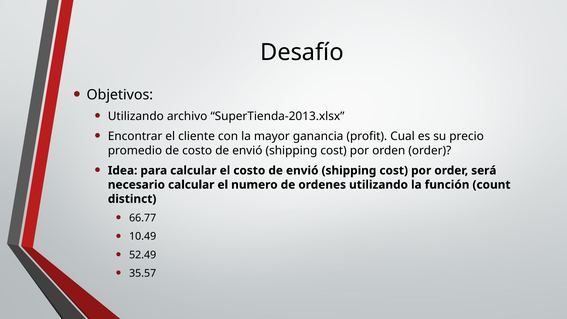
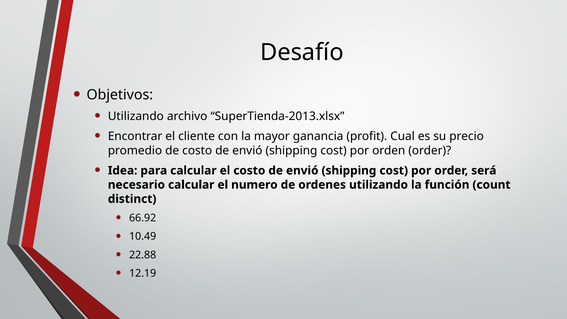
66.77: 66.77 -> 66.92 (143, 218)
52.49: 52.49 -> 22.88 (143, 255)
35.57: 35.57 -> 12.19 (143, 273)
